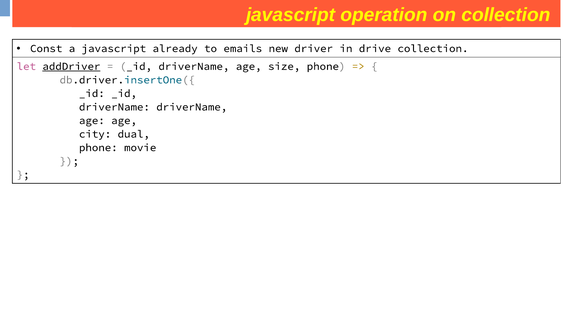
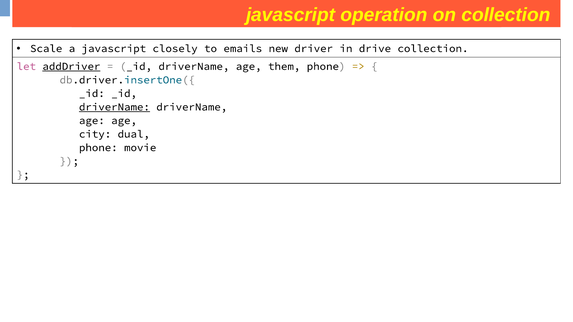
Const: Const -> Scale (46, 49)
already: already -> closely (175, 49)
size: size -> them (284, 66)
driverName underline: none -> present (114, 107)
